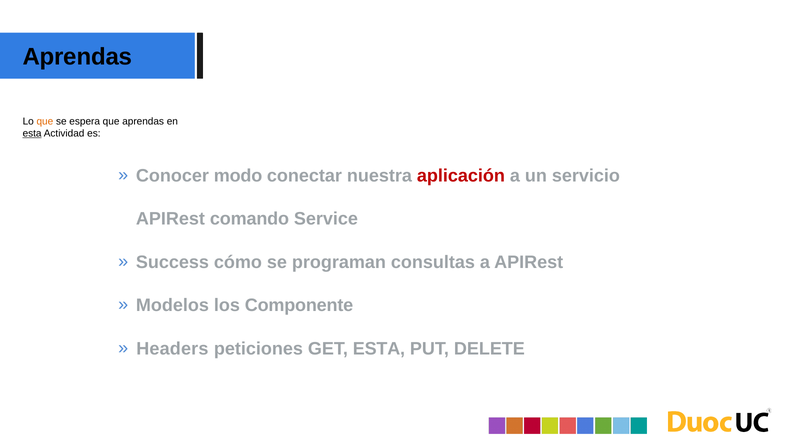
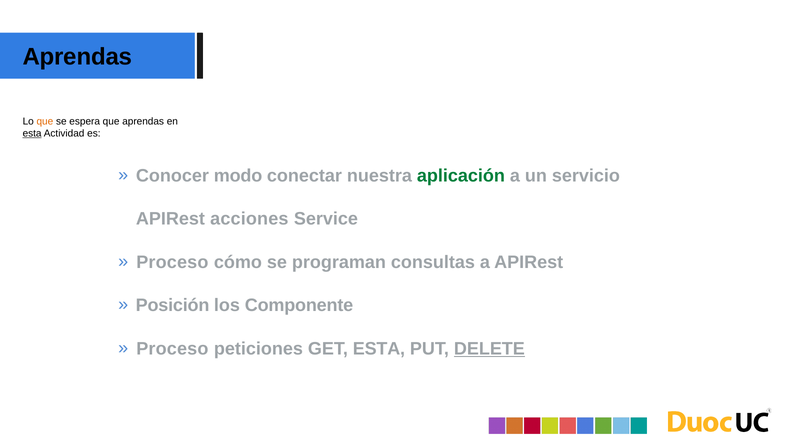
aplicación colour: red -> green (461, 175)
comando: comando -> acciones (249, 219)
Success: Success -> Proceso (172, 262)
Modelos: Modelos -> Posición (173, 305)
Headers: Headers -> Proceso (172, 348)
DELETE underline: none -> present (489, 348)
